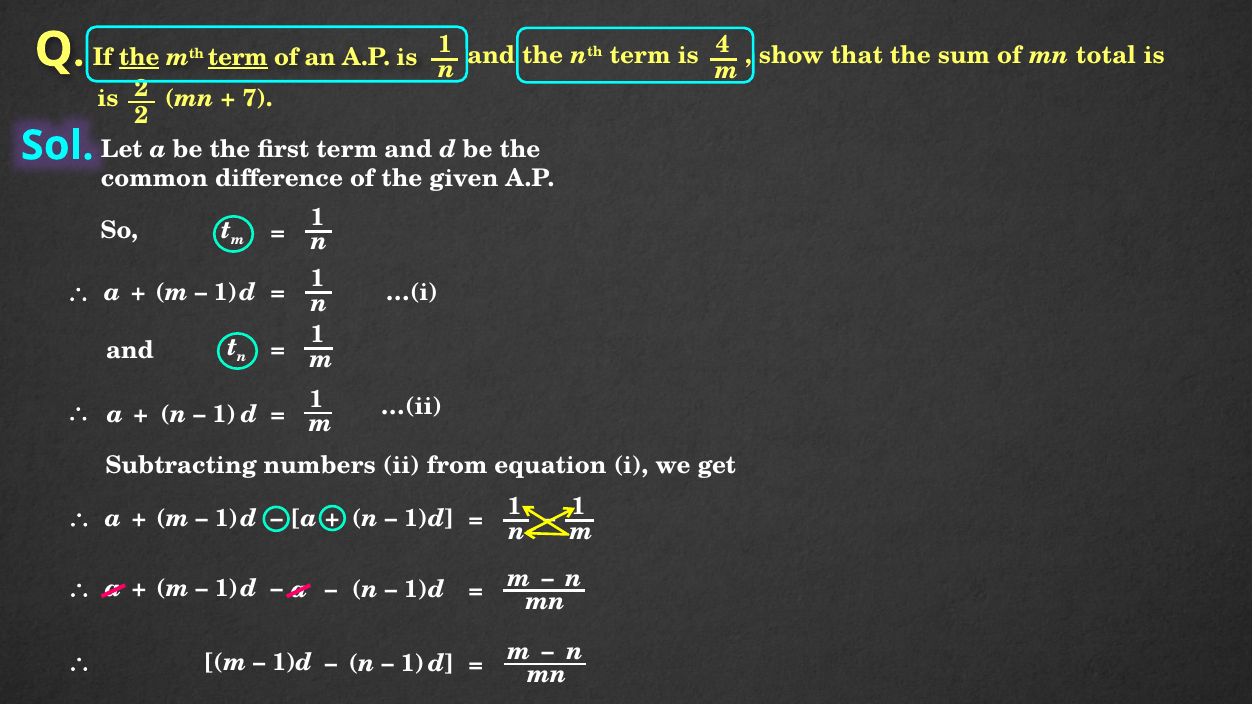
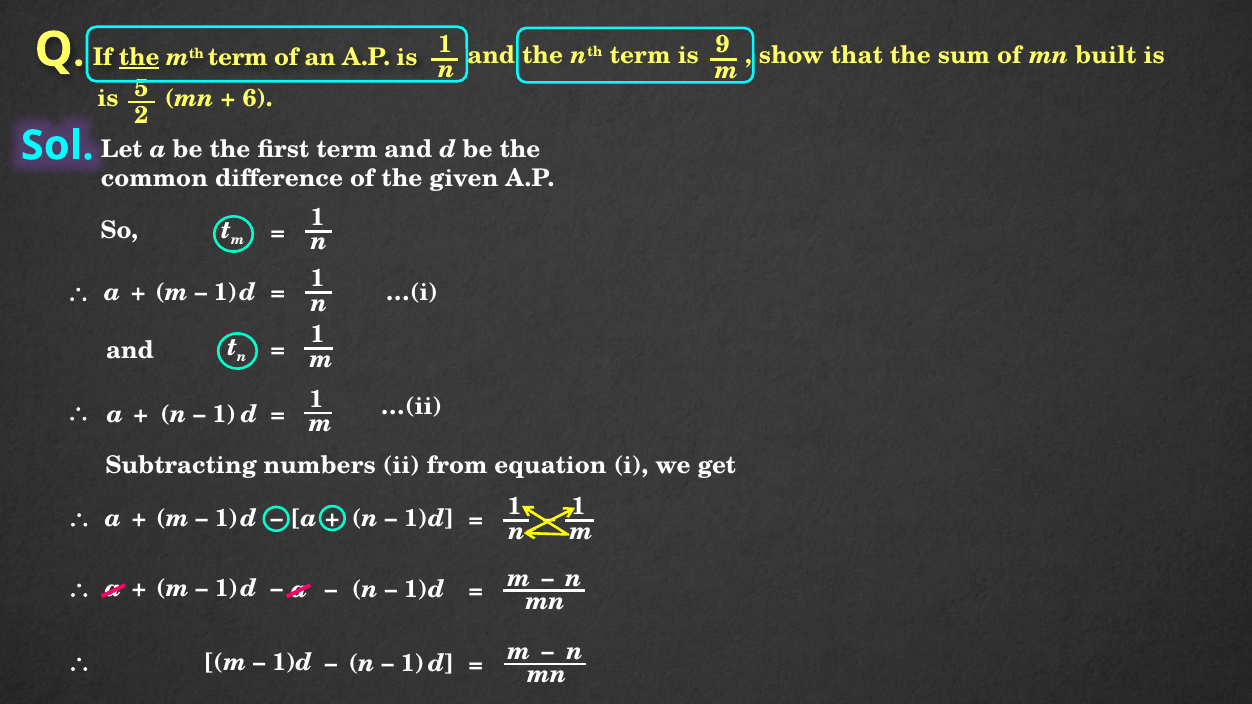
4: 4 -> 9 (723, 44)
term underline: present -> none (238, 58)
total: total -> built (1106, 56)
is 2: 2 -> 5 (141, 89)
7: 7 -> 6 (258, 99)
